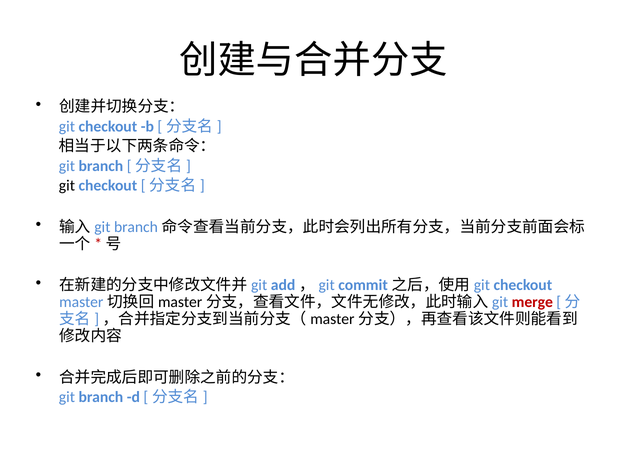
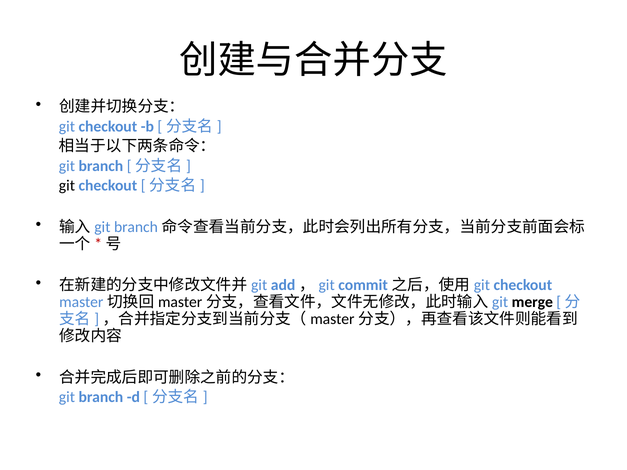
merge colour: red -> black (532, 302)
